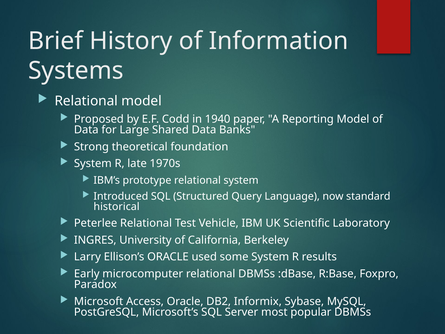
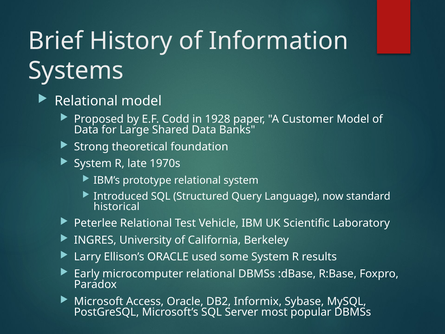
1940: 1940 -> 1928 (218, 119)
Reporting: Reporting -> Customer (308, 119)
